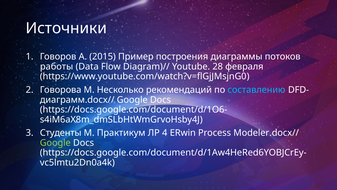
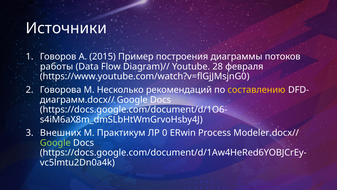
составлению colour: light blue -> yellow (256, 90)
Студенты: Студенты -> Внешних (61, 133)
4: 4 -> 0 (165, 133)
